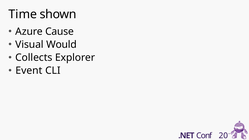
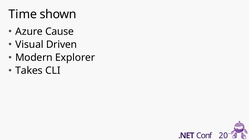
Would: Would -> Driven (62, 45)
Collects: Collects -> Modern (34, 58)
Event: Event -> Takes (29, 71)
